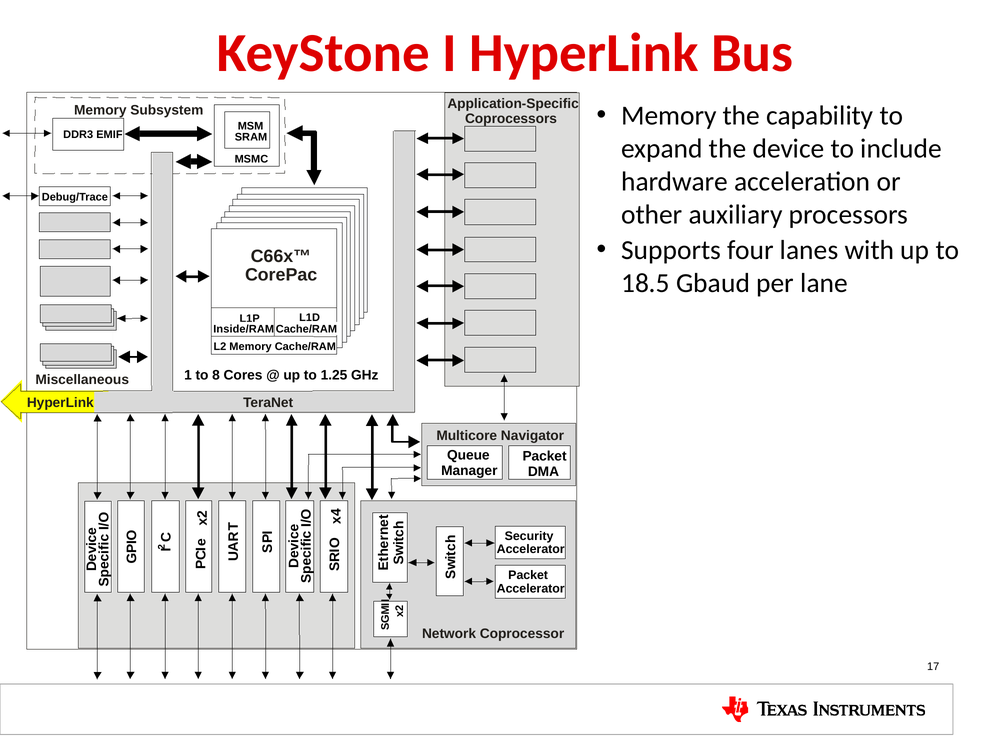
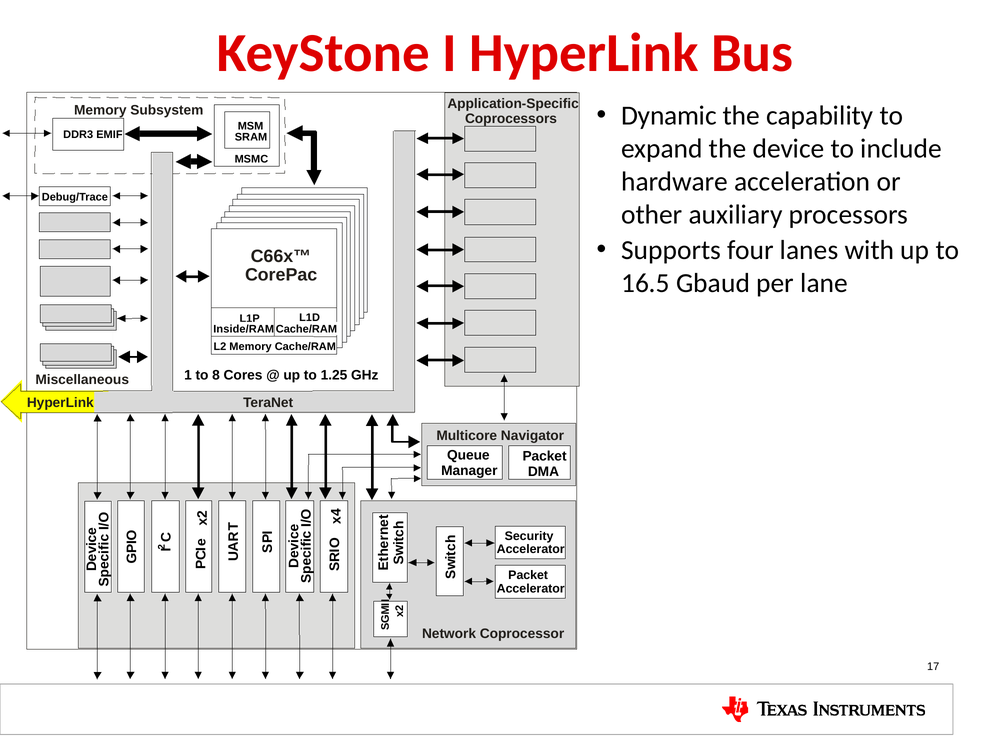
Memory: Memory -> Dynamic (669, 116)
18.5: 18.5 -> 16.5 (646, 283)
